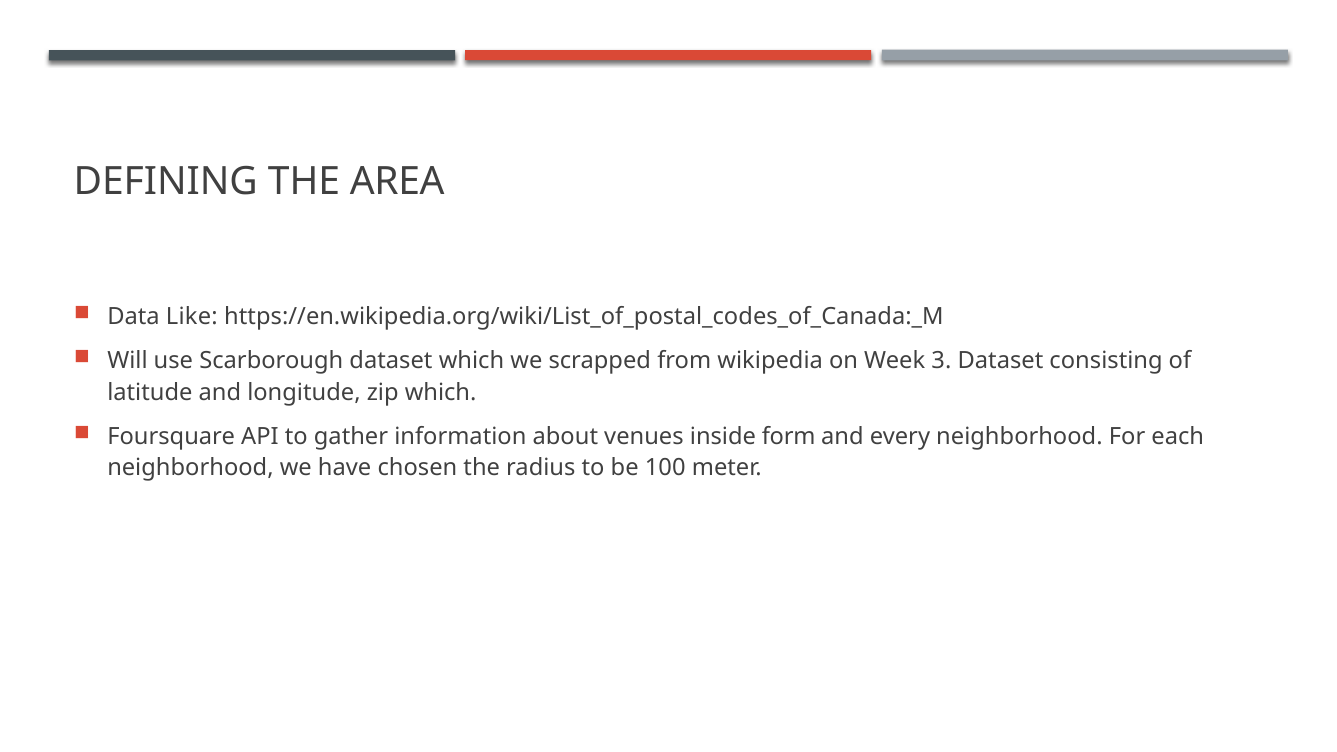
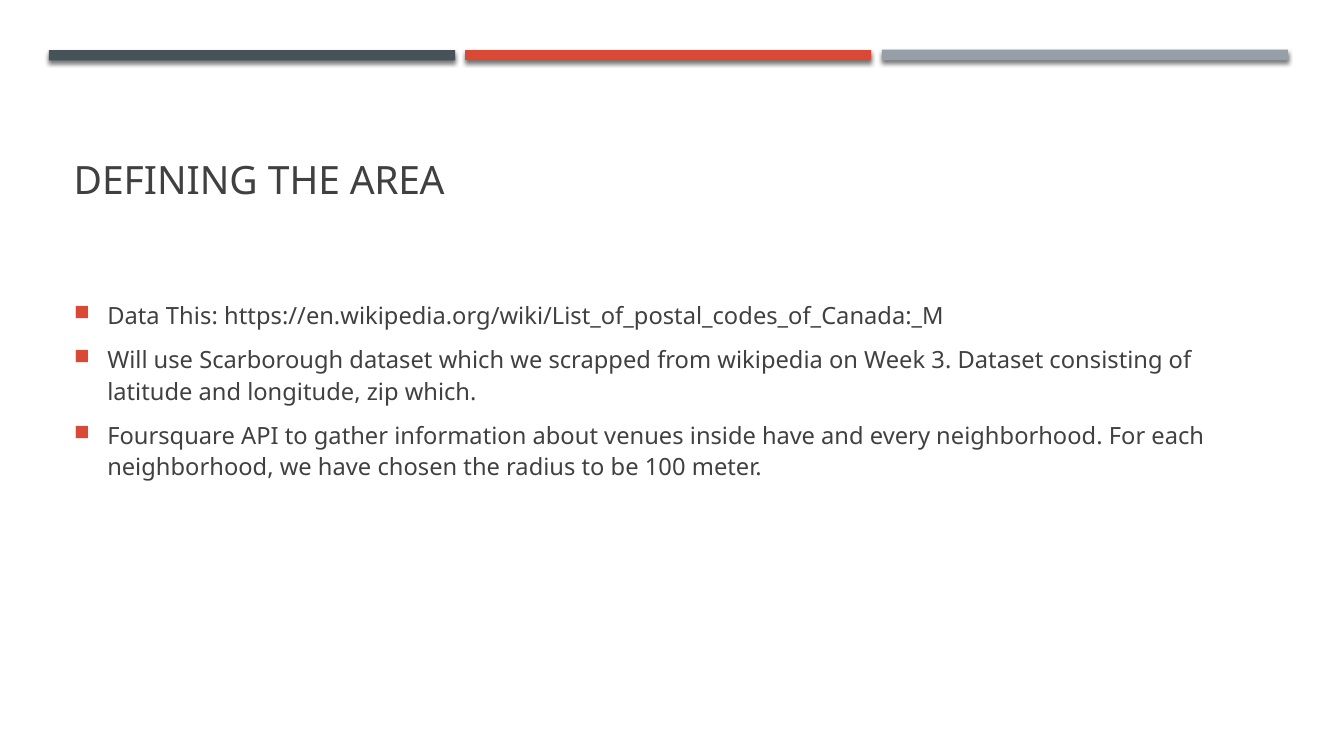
Like: Like -> This (192, 317)
inside form: form -> have (789, 437)
